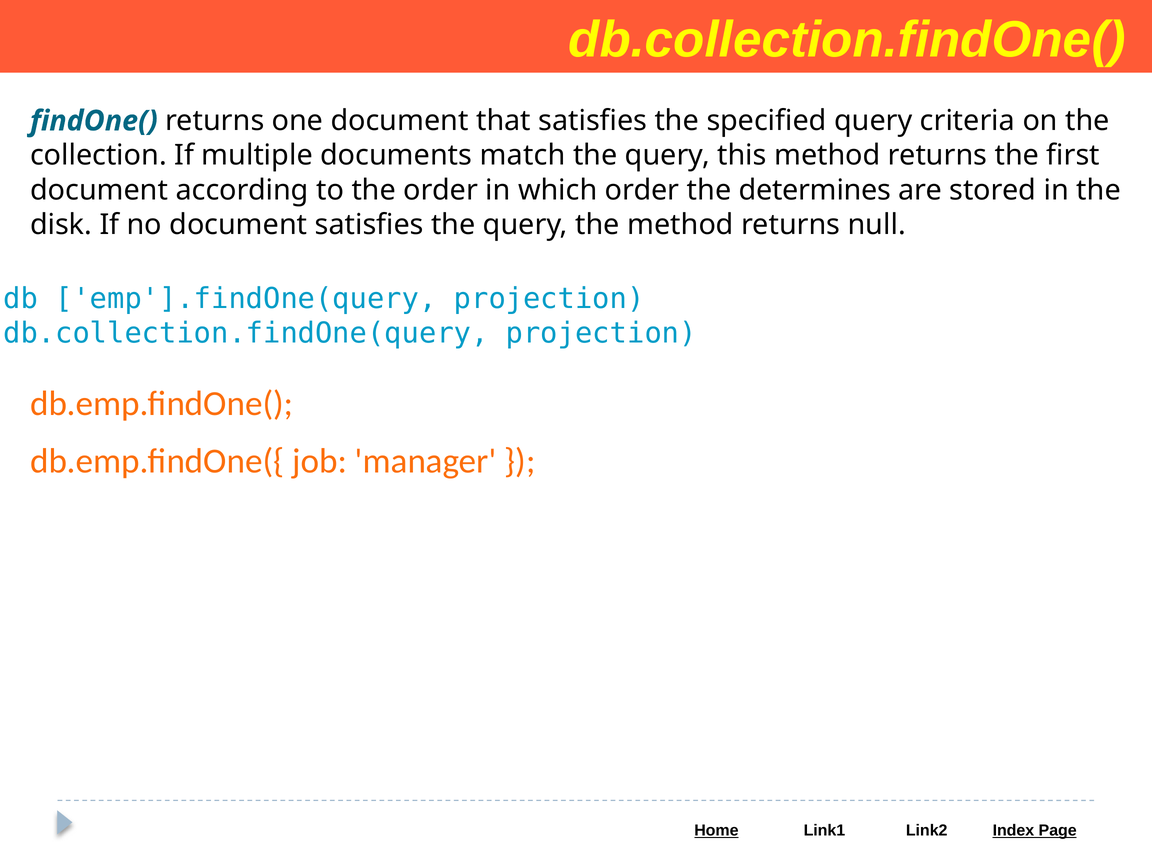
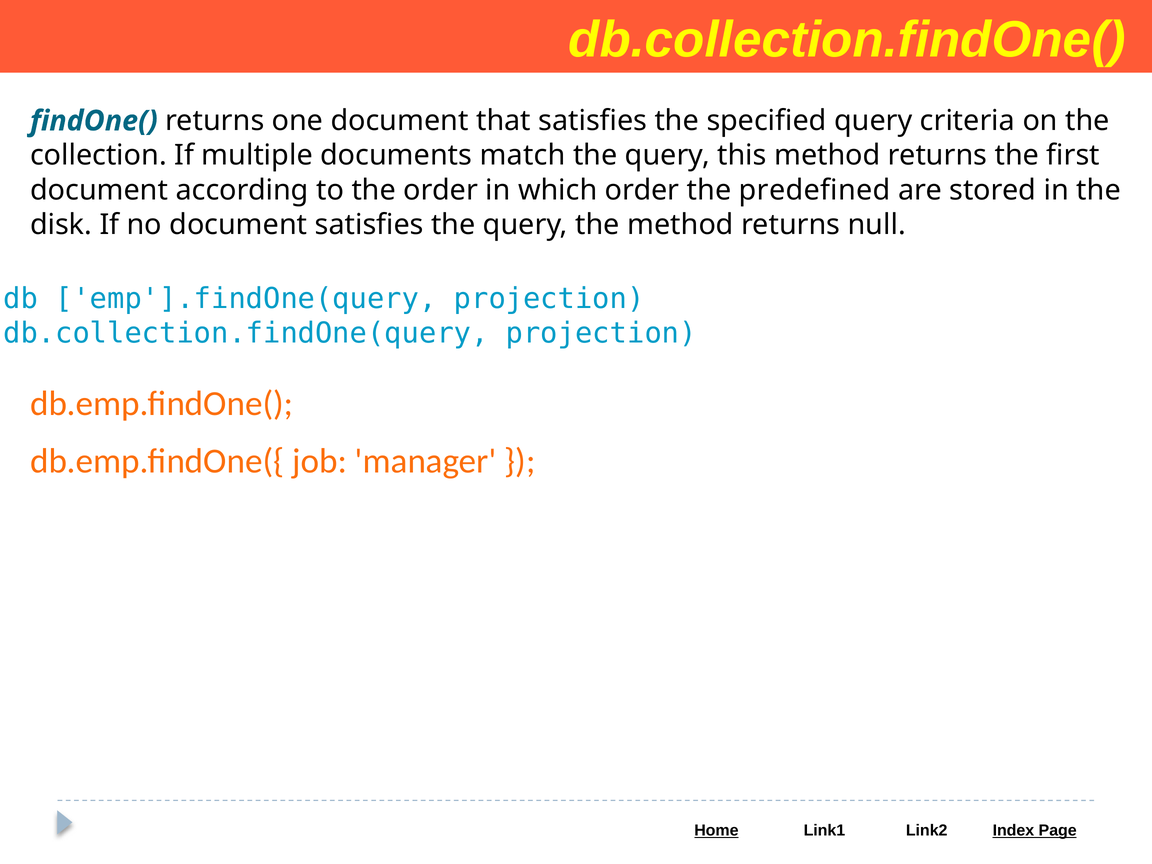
determines: determines -> predefined (815, 190)
